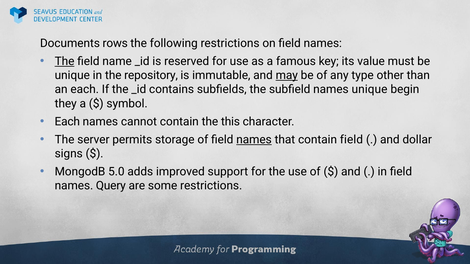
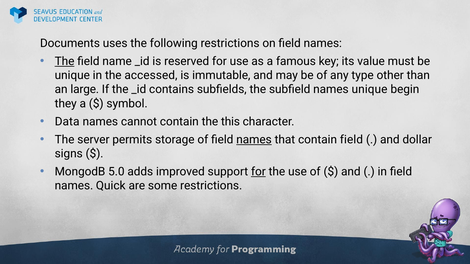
rows: rows -> uses (115, 43)
repository: repository -> accessed (151, 75)
may underline: present -> none (287, 75)
an each: each -> large (85, 90)
Each: Each -> Data (67, 122)
for underline: none -> present (258, 172)
Query: Query -> Quick (111, 186)
